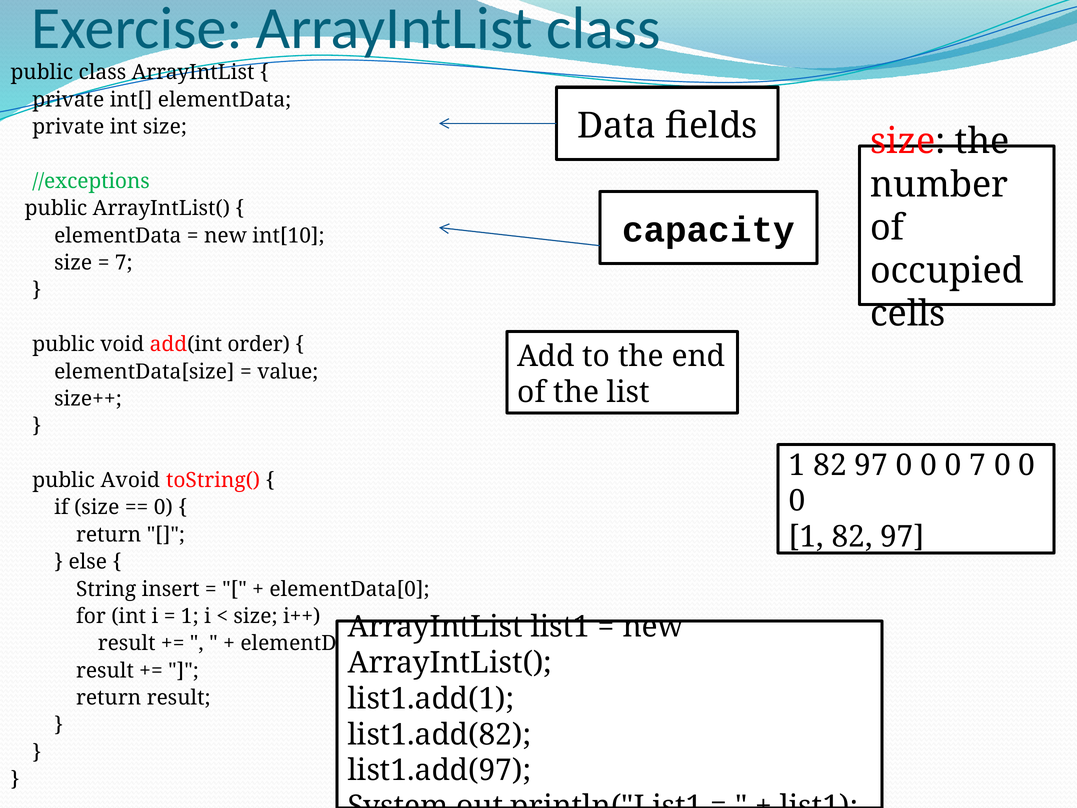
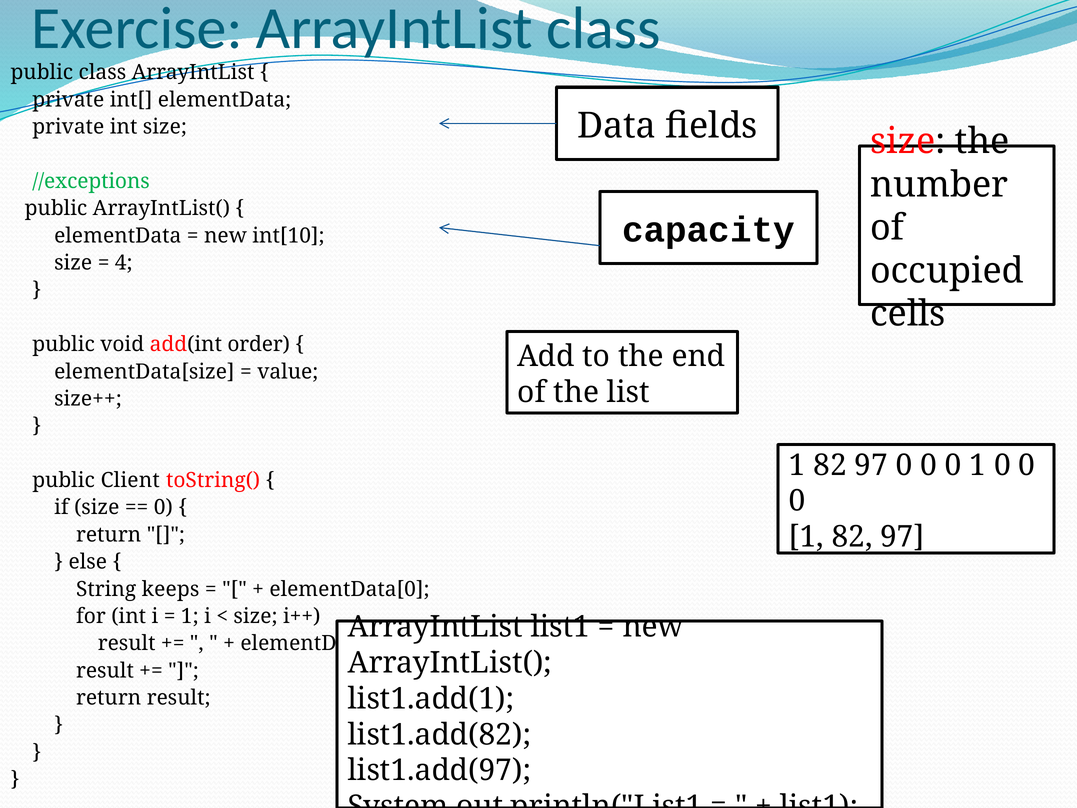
7: 7 -> 4 (124, 263)
7: 7 -> 1 (978, 465)
Avoid: Avoid -> Client (130, 480)
insert: insert -> keeps (171, 589)
